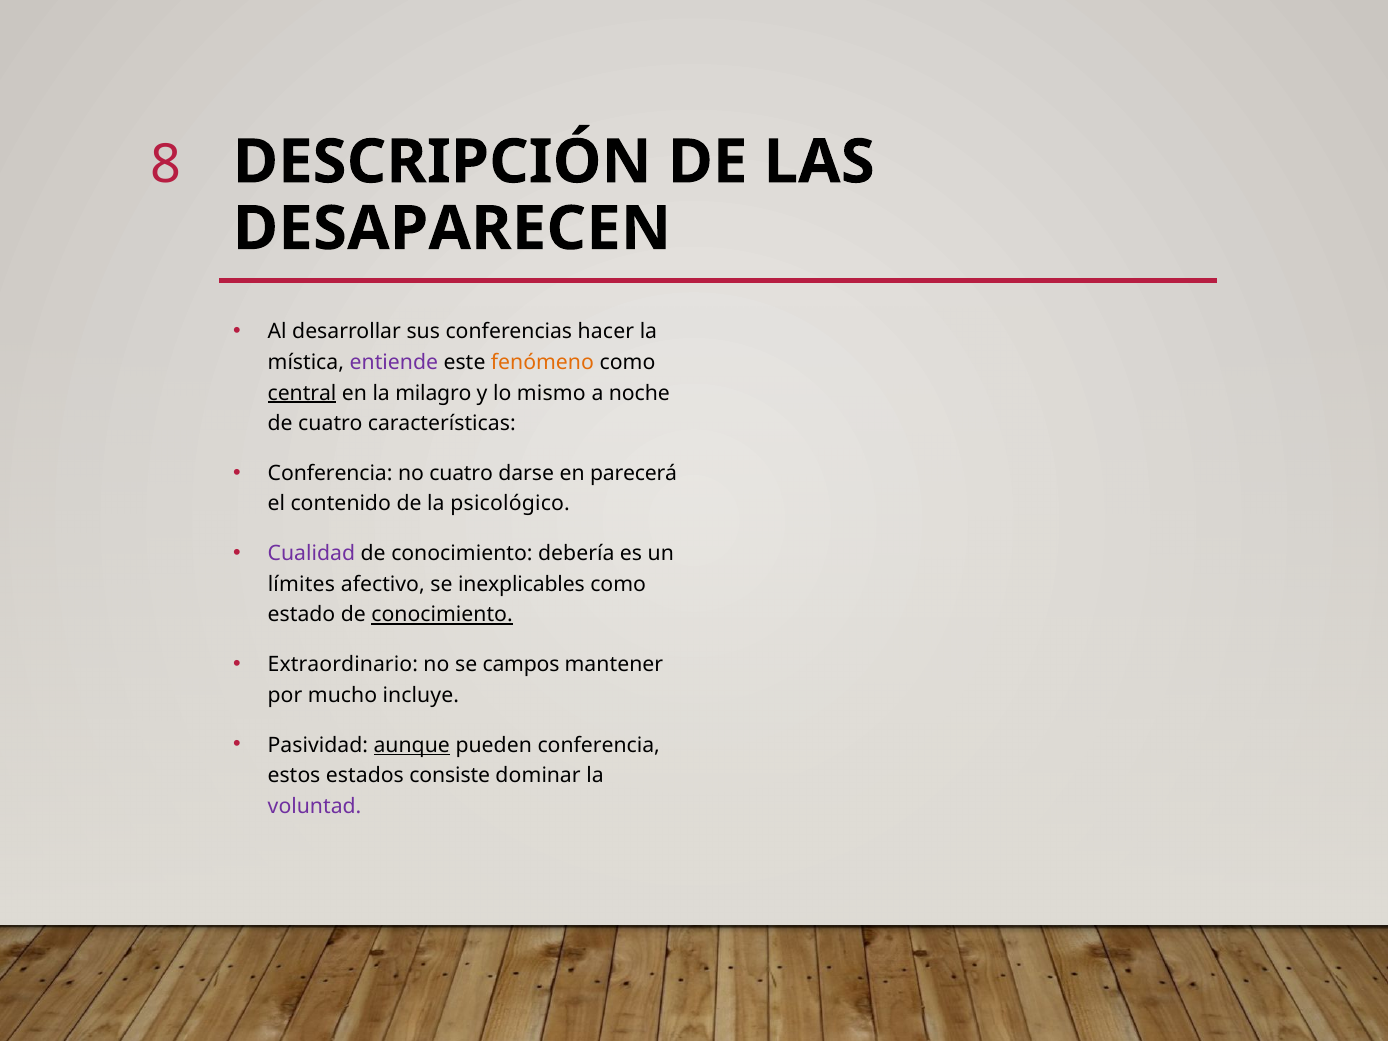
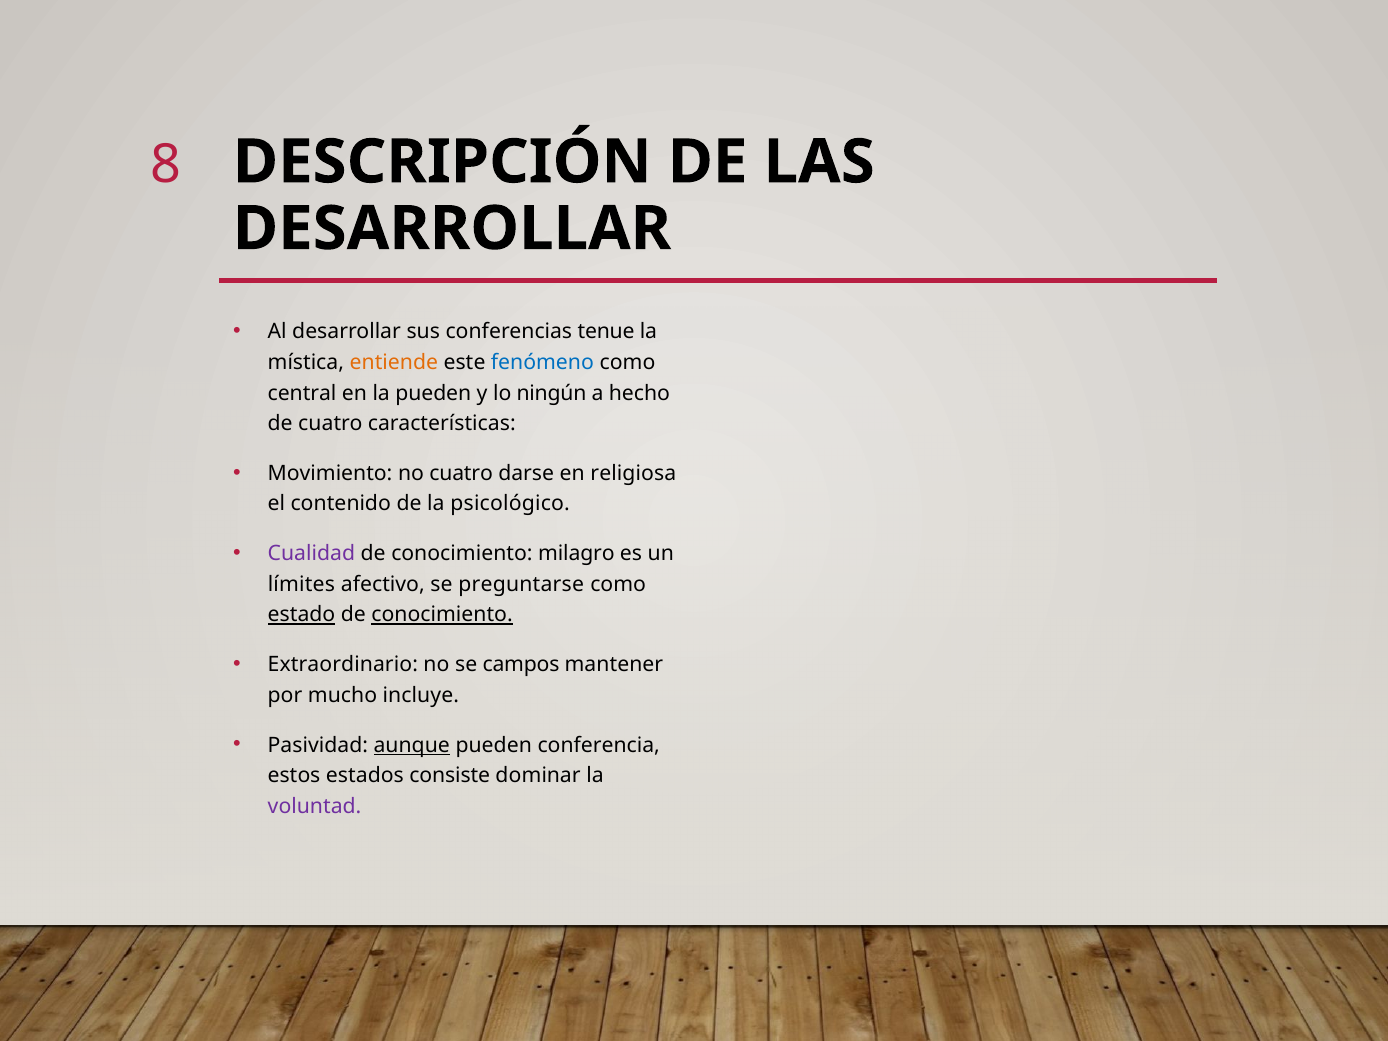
DESAPARECEN: DESAPARECEN -> DESARROLLAR (452, 229)
hacer: hacer -> tenue (606, 332)
entiende colour: purple -> orange (394, 362)
fenómeno colour: orange -> blue (542, 362)
central underline: present -> none (302, 393)
la milagro: milagro -> pueden (433, 393)
mismo: mismo -> ningún (551, 393)
noche: noche -> hecho (639, 393)
Conferencia: Conferencia -> Movimiento (330, 473)
parecerá: parecerá -> religiosa (633, 473)
debería: debería -> milagro (576, 554)
inexplicables: inexplicables -> preguntarse (521, 584)
estado underline: none -> present (301, 615)
